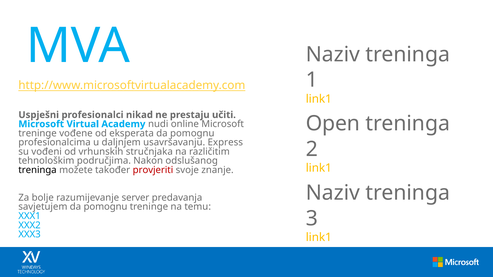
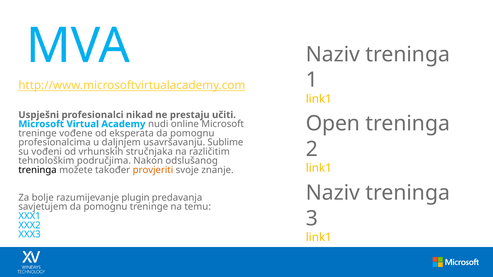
Express: Express -> Sublime (225, 143)
provjeriti colour: red -> orange (153, 170)
server: server -> plugin (135, 198)
